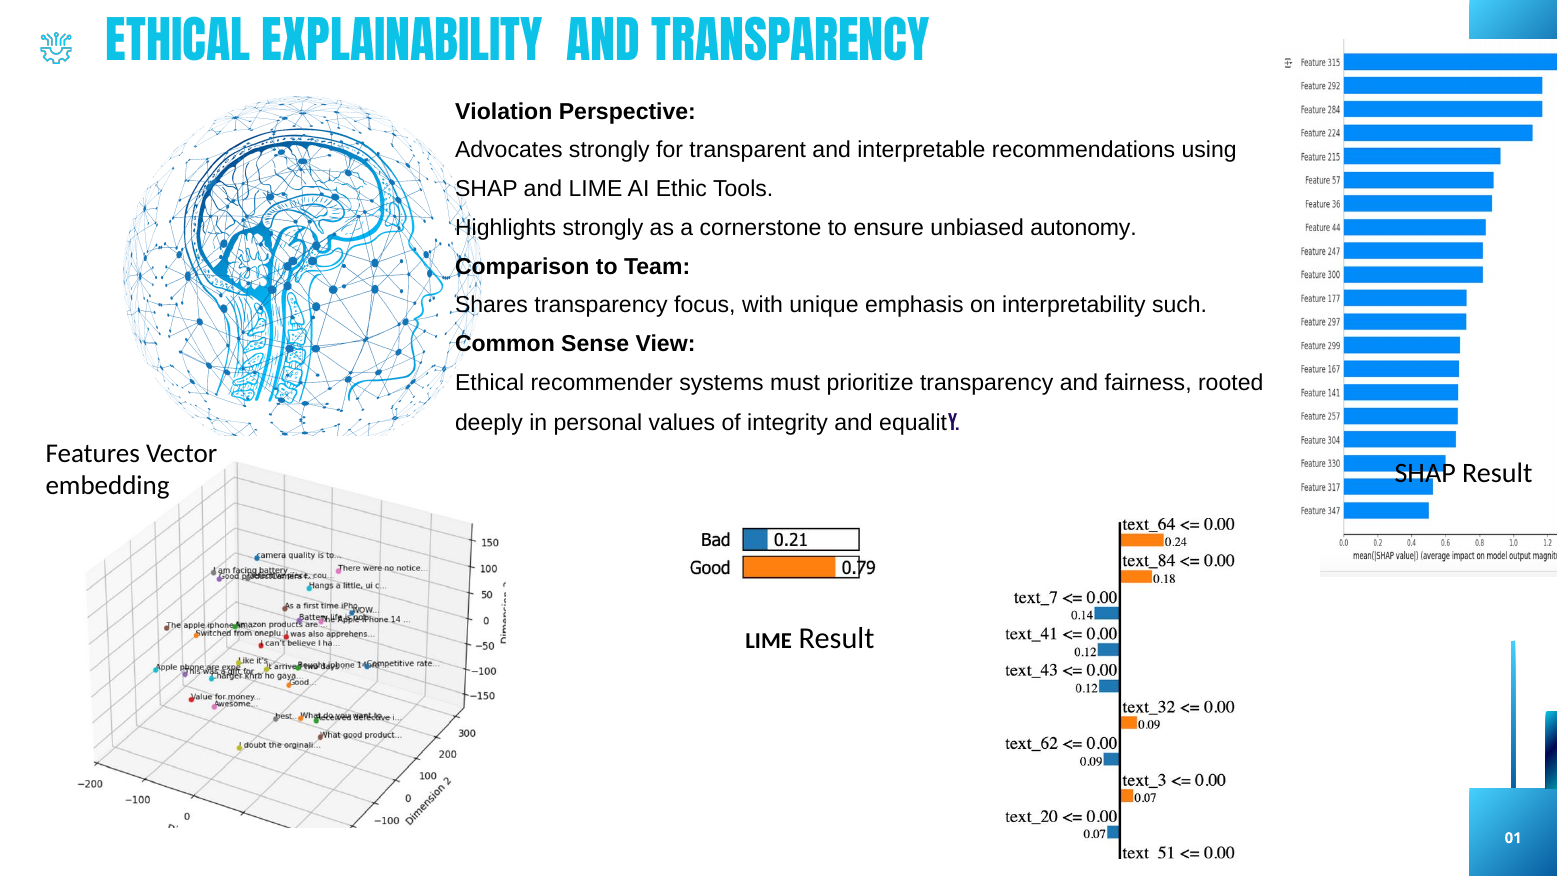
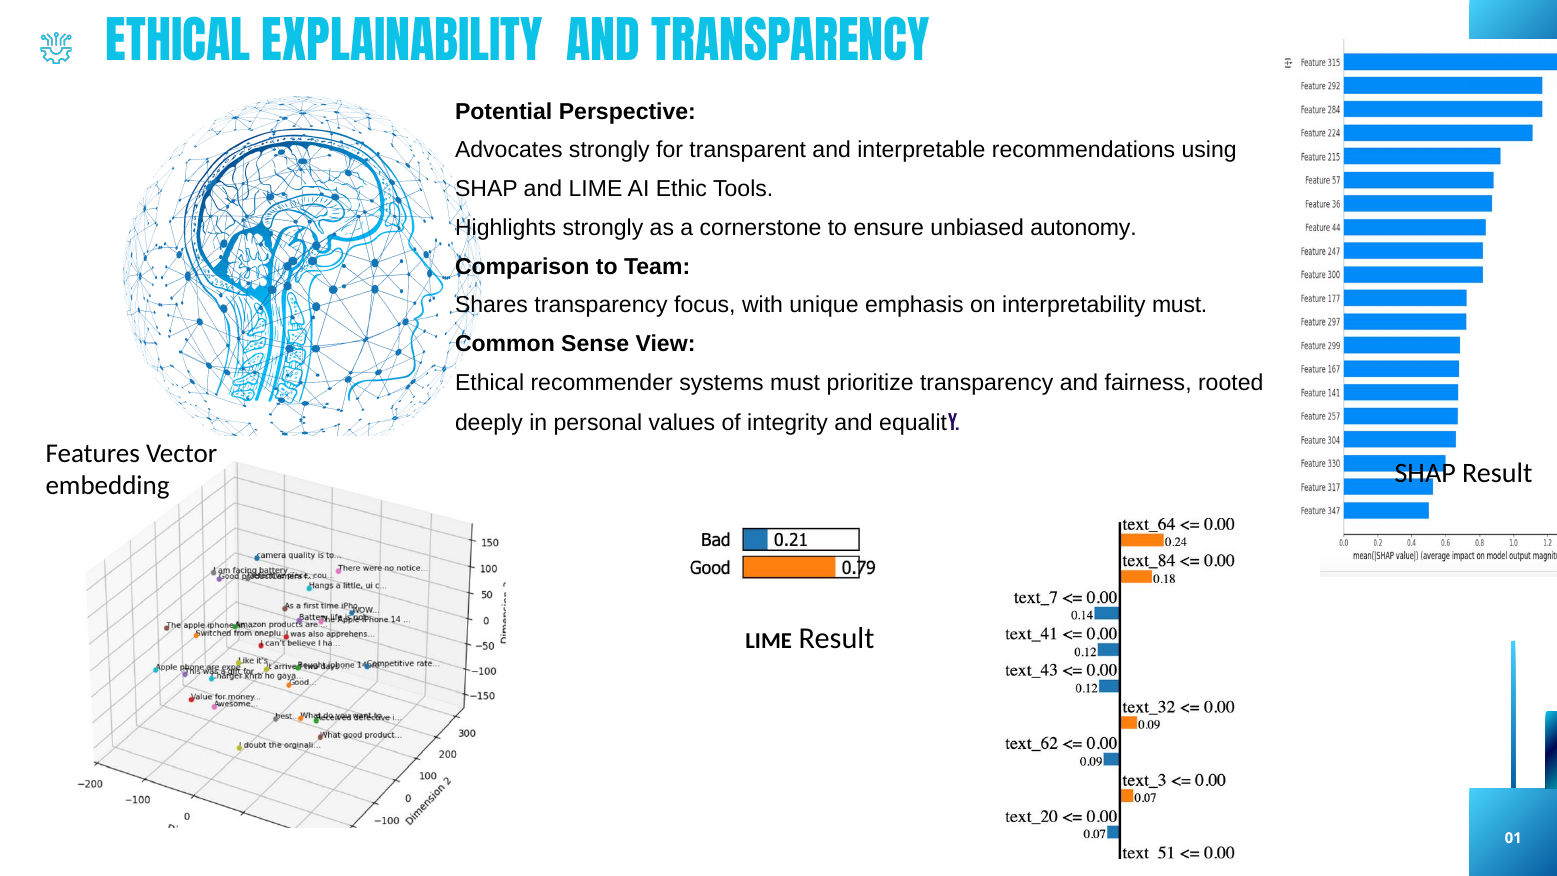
Violation: Violation -> Potential (504, 111)
interpretability such: such -> must (1180, 305)
